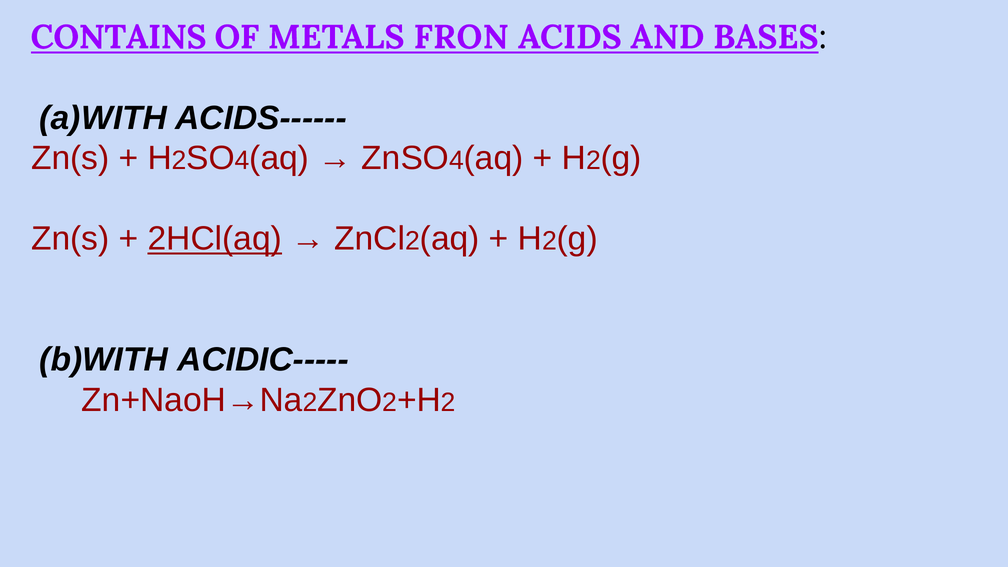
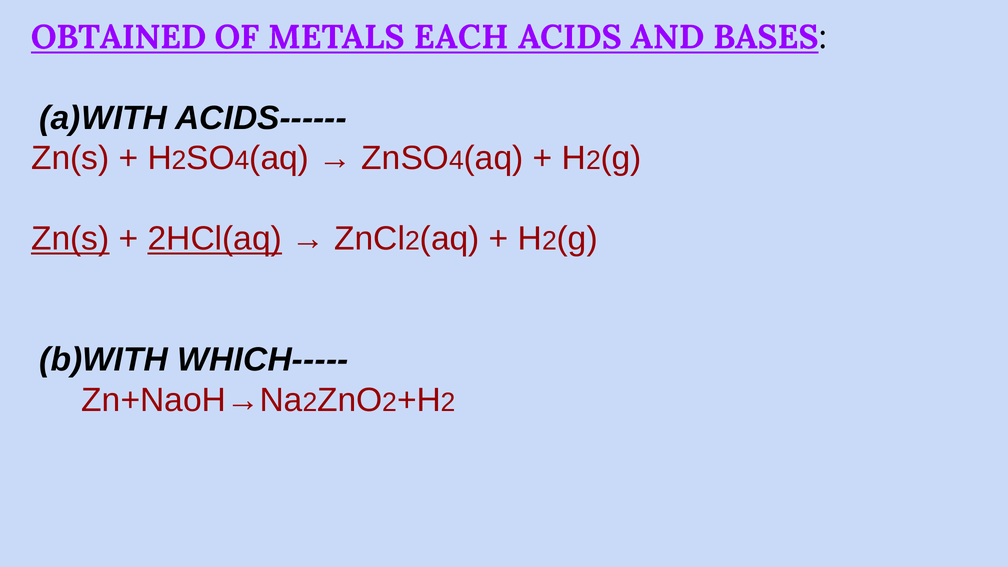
CONTAINS: CONTAINS -> OBTAINED (119, 37)
FRON: FRON -> EACH (461, 37)
Zn(s underline: none -> present (70, 239)
ACIDIC-----: ACIDIC----- -> WHICH----- (263, 360)
